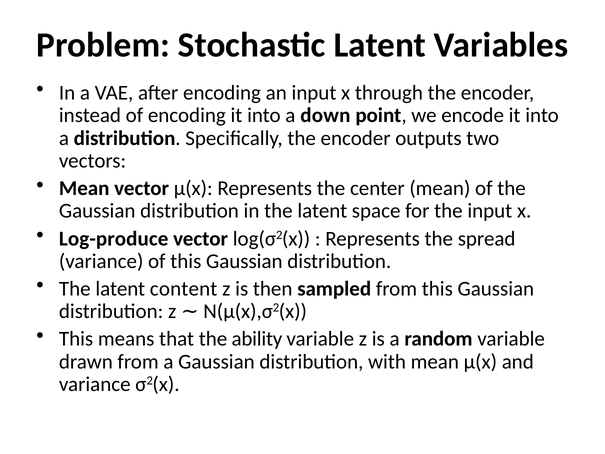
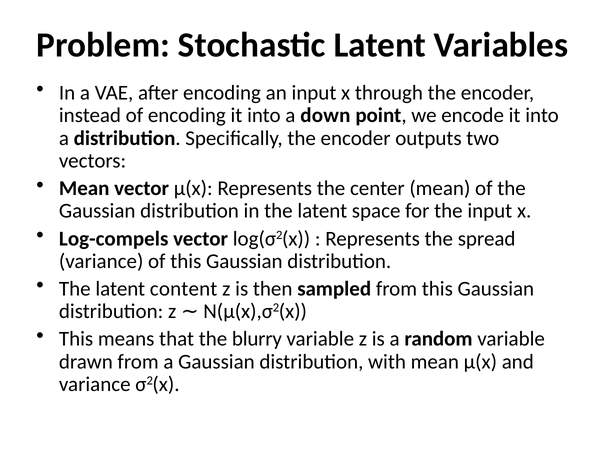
Log-produce: Log-produce -> Log-compels (114, 238)
ability: ability -> blurry (257, 339)
